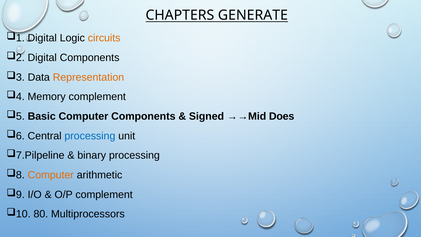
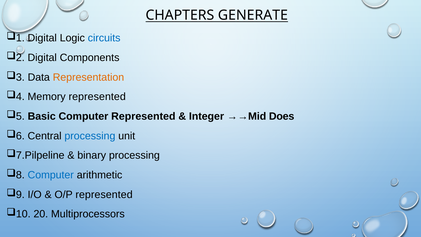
circuits colour: orange -> blue (104, 38)
Memory complement: complement -> represented (97, 97)
Computer Components: Components -> Represented (143, 116)
Signed: Signed -> Integer (207, 116)
Computer colour: orange -> blue (51, 175)
O/P complement: complement -> represented (104, 194)
80: 80 -> 20 (41, 214)
